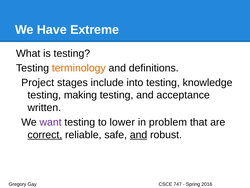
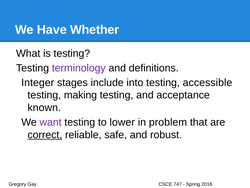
Extreme: Extreme -> Whether (95, 30)
terminology colour: orange -> purple (79, 68)
Project: Project -> Integer (38, 82)
knowledge: knowledge -> accessible (207, 82)
written: written -> known (44, 107)
and underline: present -> none (139, 134)
